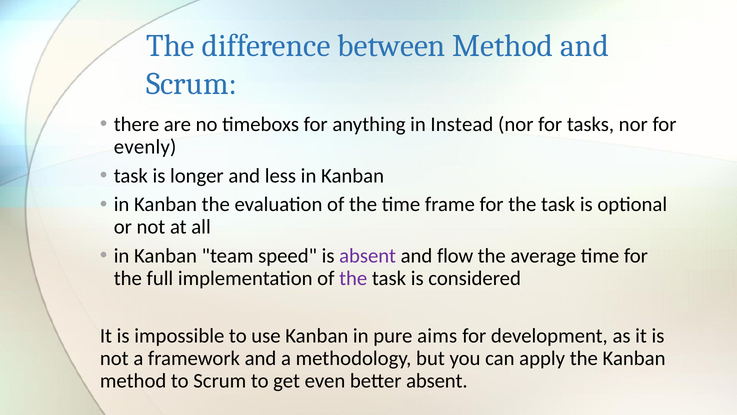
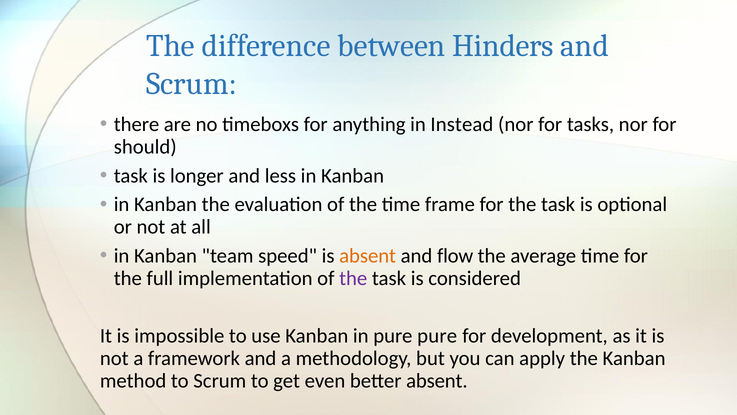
between Method: Method -> Hinders (503, 46)
evenly: evenly -> should (145, 147)
absent colour: purple -> orange (368, 256)
pure aims: aims -> pure (437, 336)
